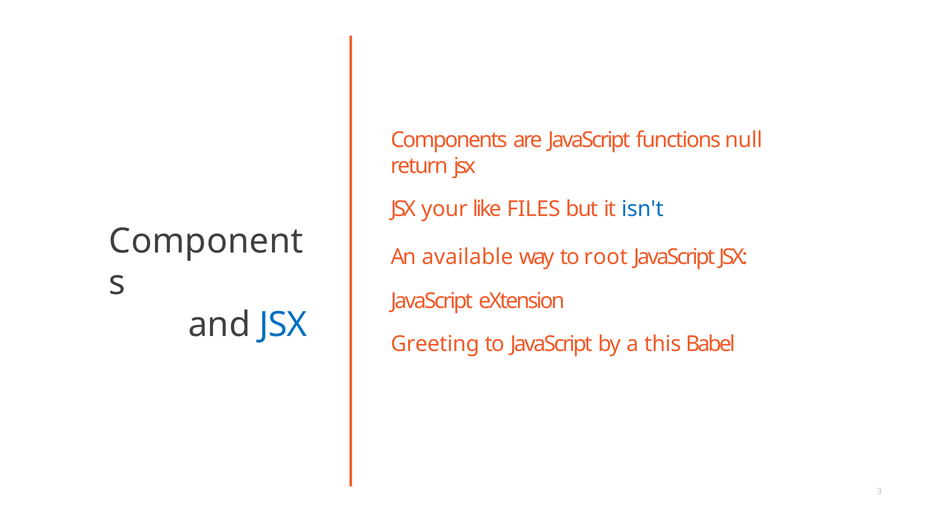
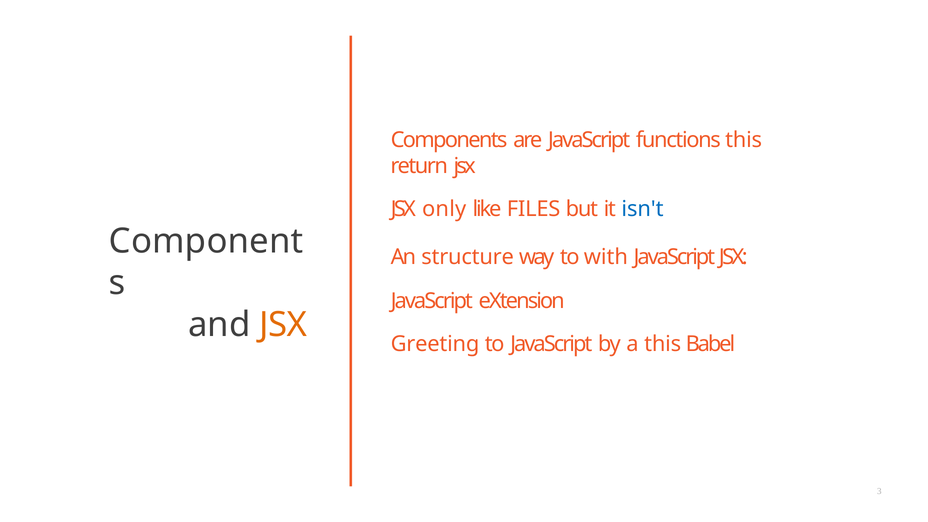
functions null: null -> this (744, 140)
your: your -> only (444, 209)
available: available -> structure (468, 257)
root: root -> with (606, 257)
JSX colour: blue -> orange (283, 325)
